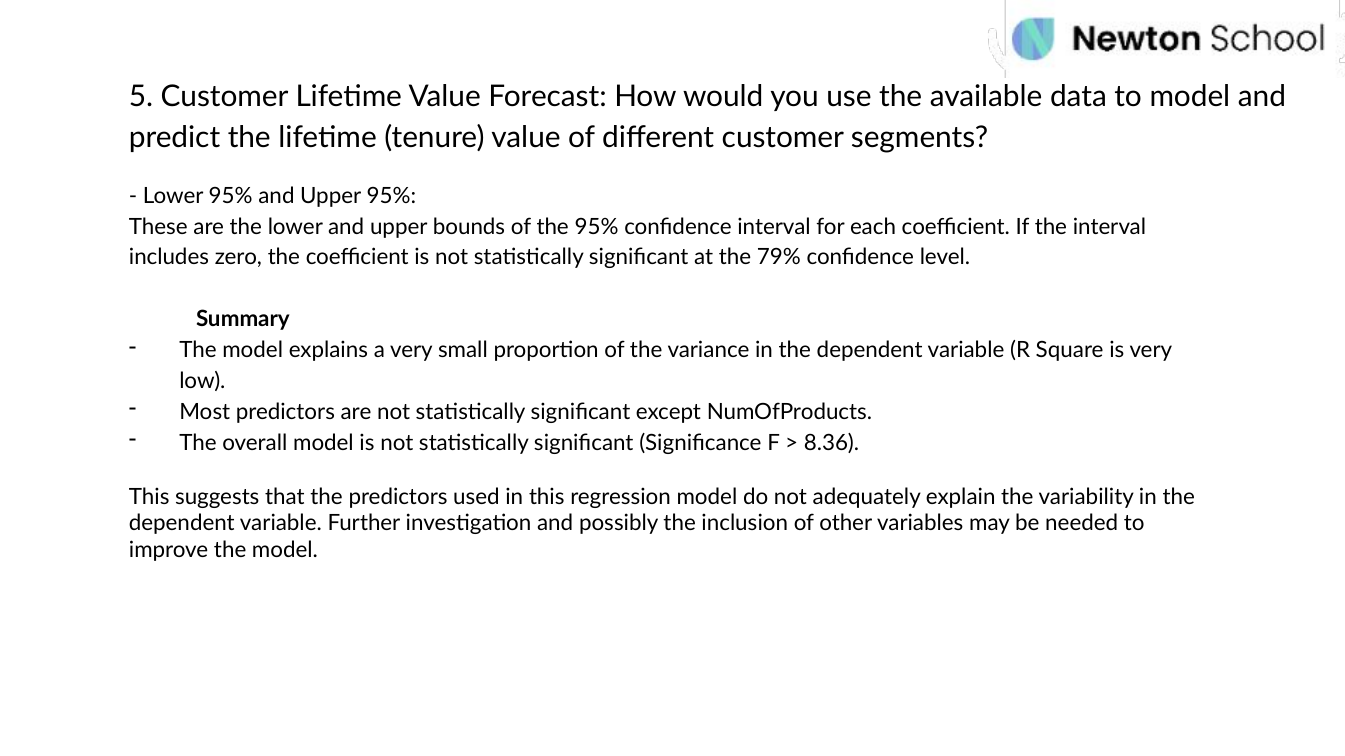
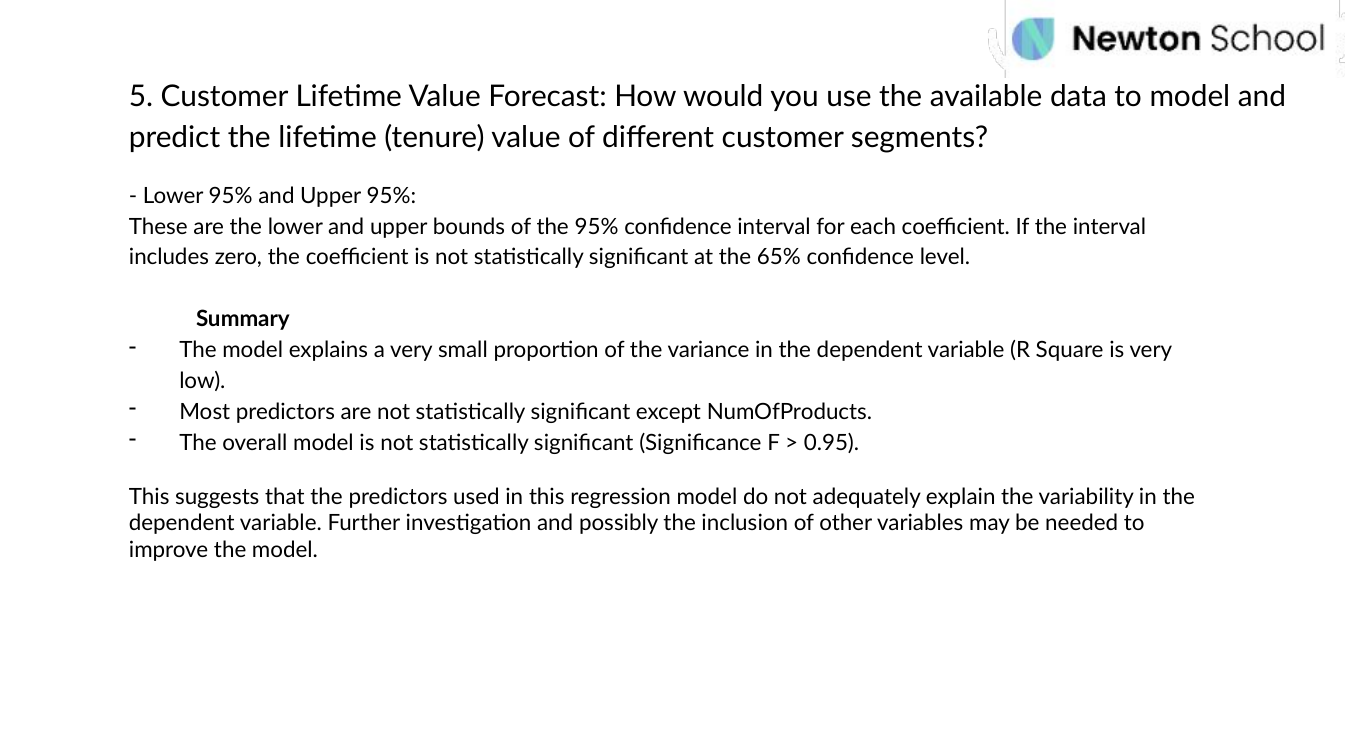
79%: 79% -> 65% (779, 258)
8.36: 8.36 -> 0.95 (832, 443)
